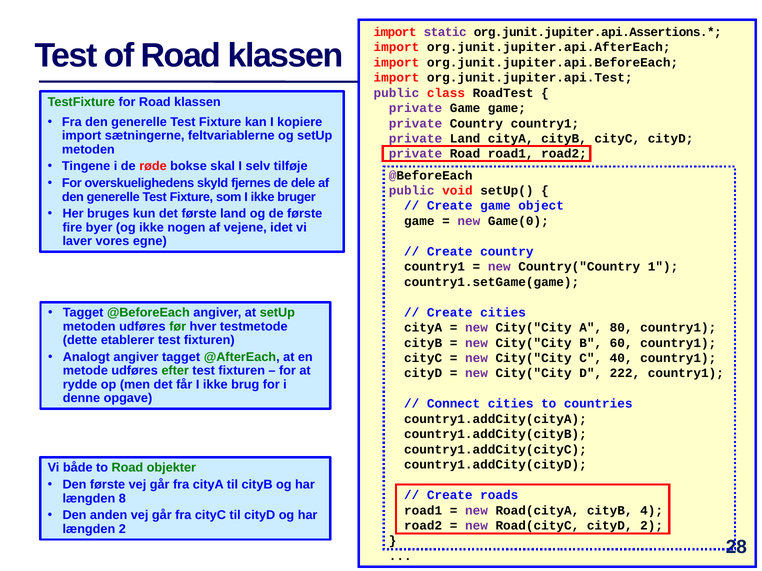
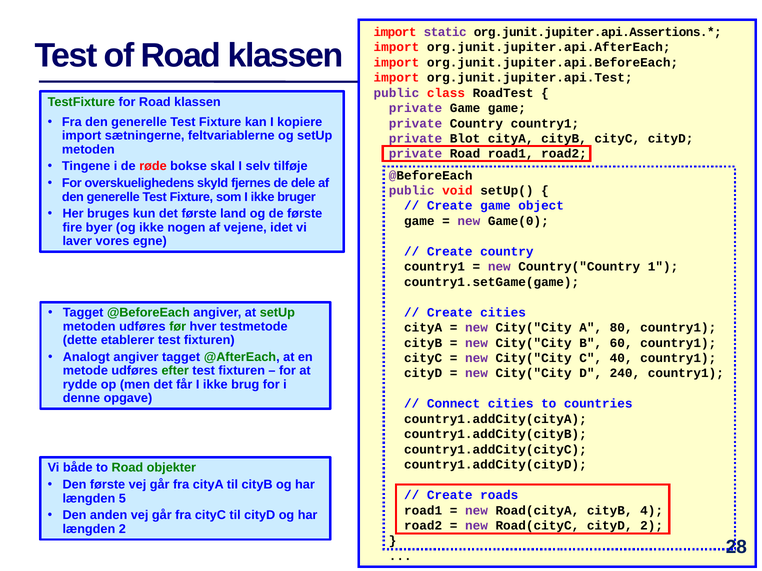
private Land: Land -> Blot (465, 139)
222: 222 -> 240 (625, 374)
8: 8 -> 5 (122, 499)
